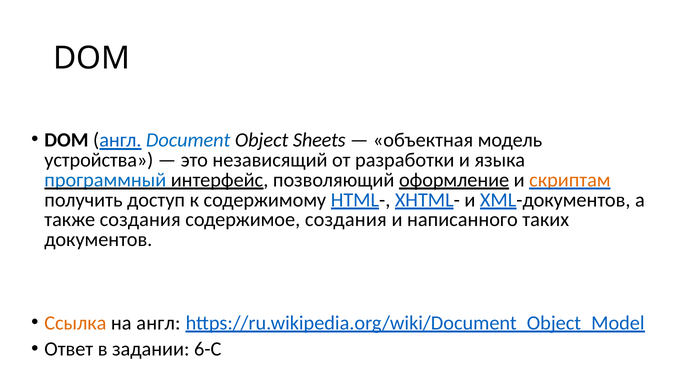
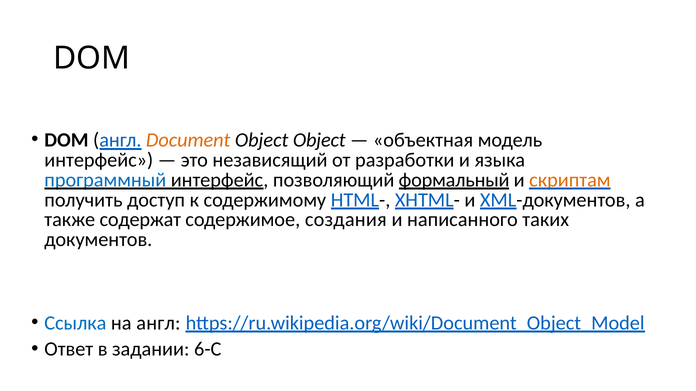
Document colour: blue -> orange (188, 140)
Object Sheets: Sheets -> Object (319, 140)
устройства: устройства -> интерфейс (99, 160)
оформление: оформление -> формальный (454, 180)
также создания: создания -> содержат (140, 220)
Ссылка colour: orange -> blue (75, 323)
